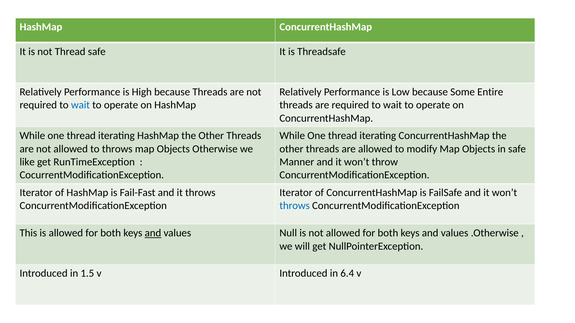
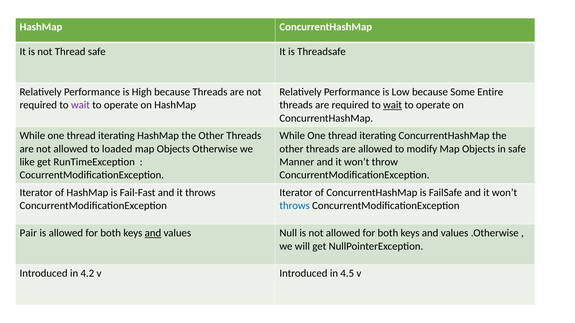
wait colour: blue -> purple (80, 105)
wait underline: none -> present (393, 105)
to throws: throws -> loaded (117, 149)
This: This -> Pair (28, 233)
1.5: 1.5 -> 4.2 (87, 274)
6.4: 6.4 -> 4.5 (347, 274)
